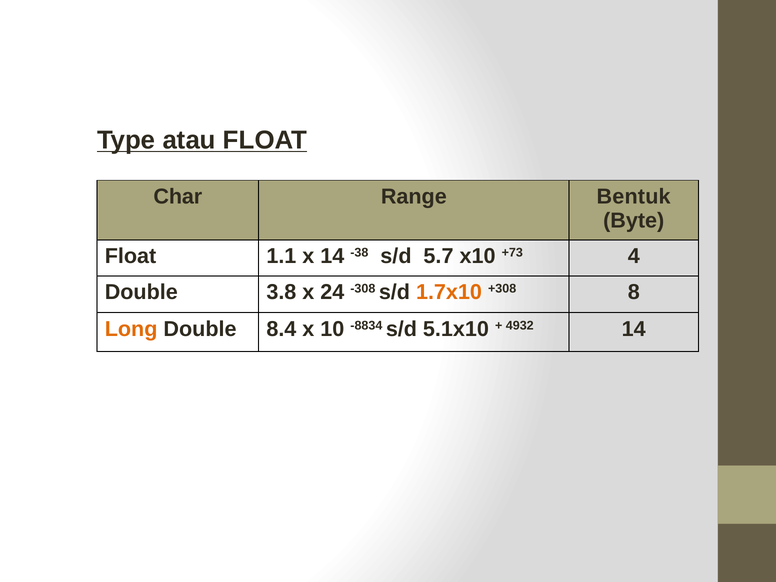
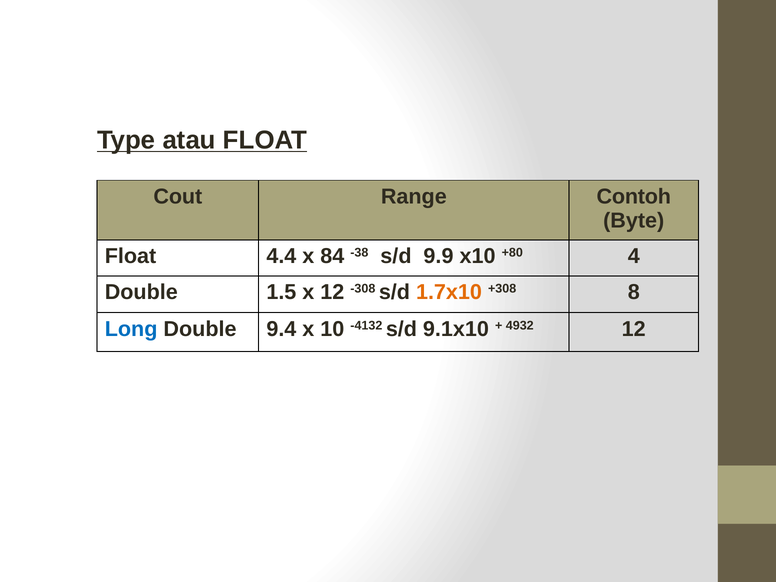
Char: Char -> Cout (178, 197)
Bentuk: Bentuk -> Contoh (634, 197)
1.1: 1.1 -> 4.4 (281, 256)
x 14: 14 -> 84 (332, 256)
5.7: 5.7 -> 9.9 (438, 256)
+73: +73 -> +80 (512, 253)
3.8: 3.8 -> 1.5 (281, 292)
x 24: 24 -> 12 (332, 292)
Long colour: orange -> blue (131, 329)
8.4: 8.4 -> 9.4 (281, 329)
-8834: -8834 -> -4132 (366, 325)
5.1x10: 5.1x10 -> 9.1x10 (456, 329)
4932 14: 14 -> 12 (634, 329)
